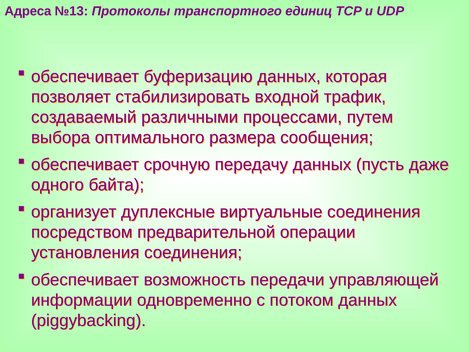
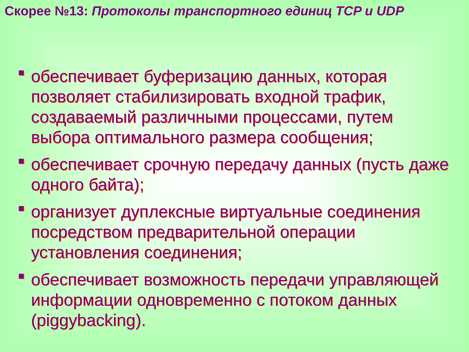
Адреса: Адреса -> Скорее (28, 11)
